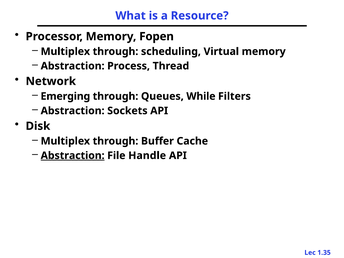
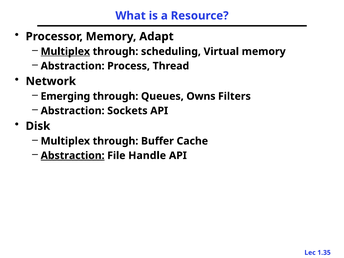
Fopen: Fopen -> Adapt (156, 36)
Multiplex underline: none -> present (65, 51)
While: While -> Owns (201, 96)
